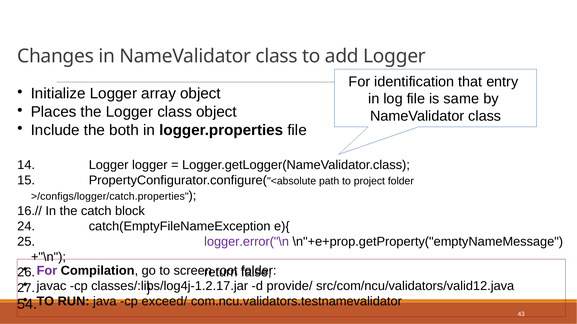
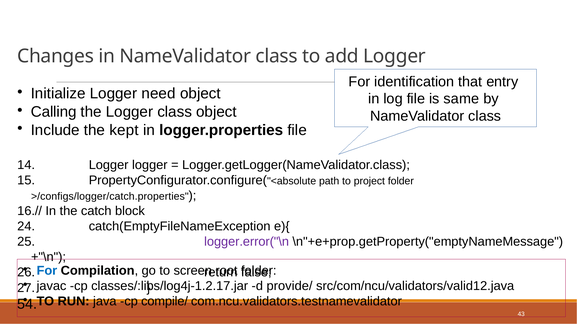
array: array -> need (159, 94)
Places: Places -> Calling (54, 112)
both: both -> kept (124, 130)
For colour: purple -> blue (47, 271)
exceed/: exceed/ -> compile/ (165, 302)
